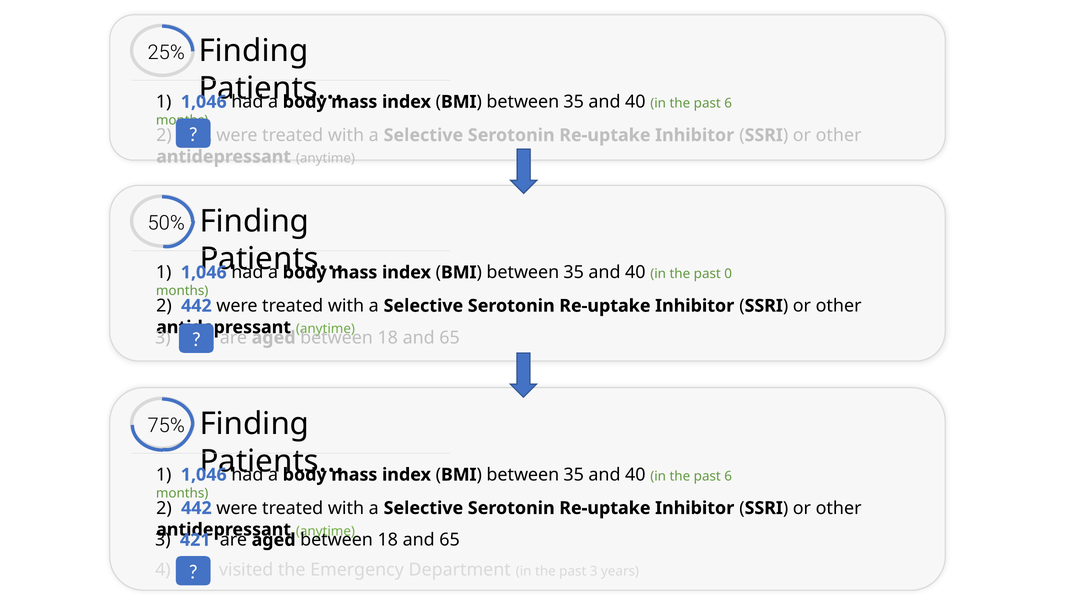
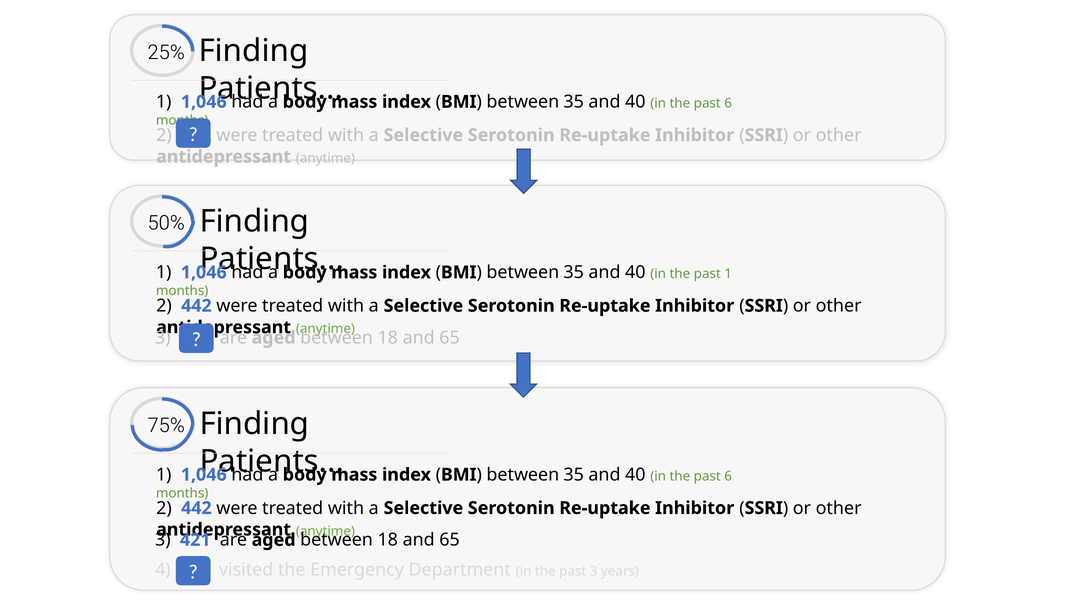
past 0: 0 -> 1 (728, 274)
